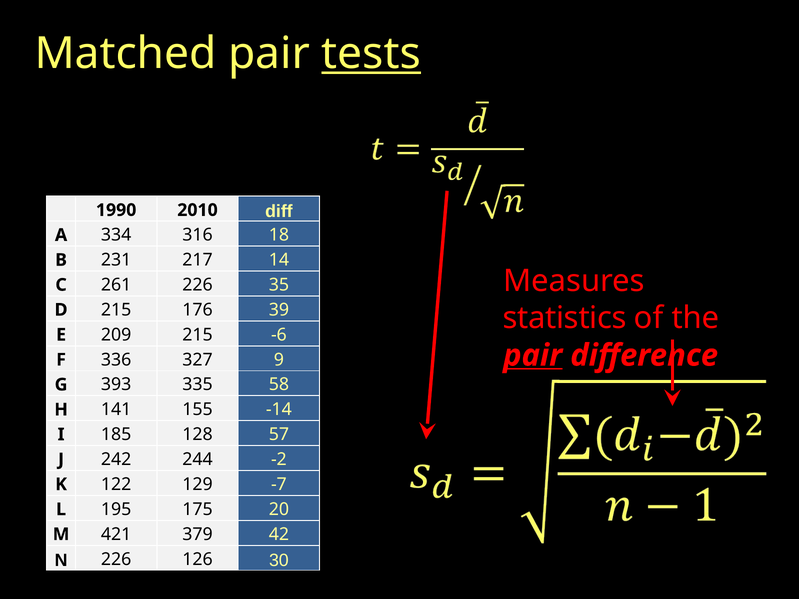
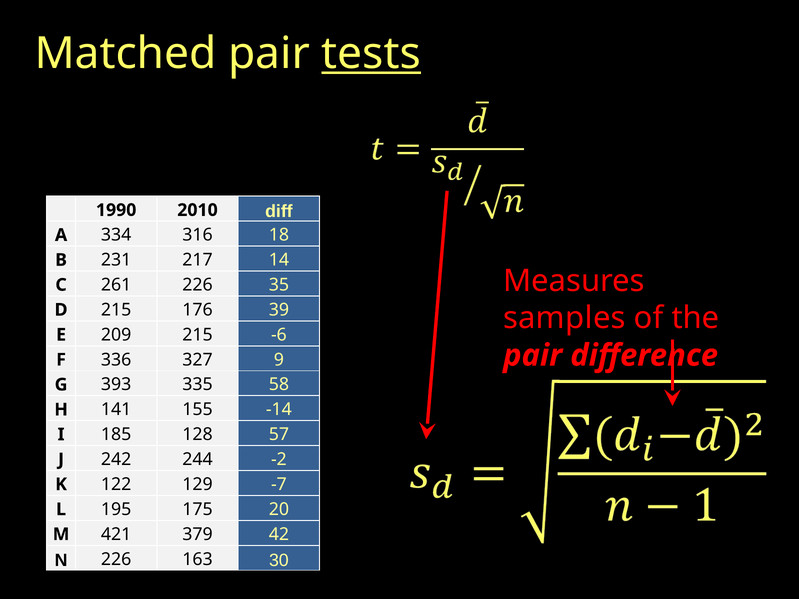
statistics: statistics -> samples (564, 318)
pair underline: present -> none (533, 356)
126: 126 -> 163 (198, 559)
